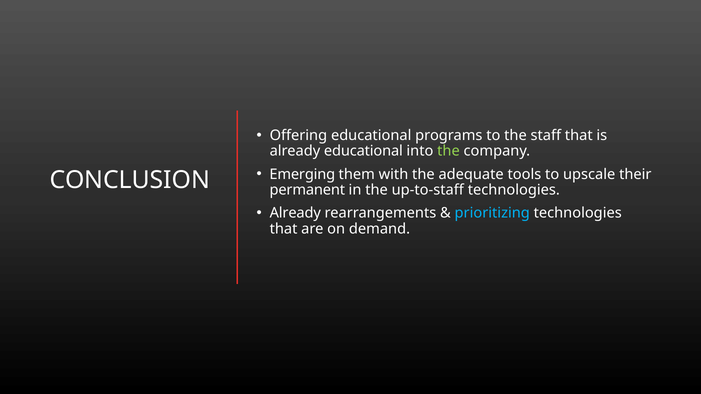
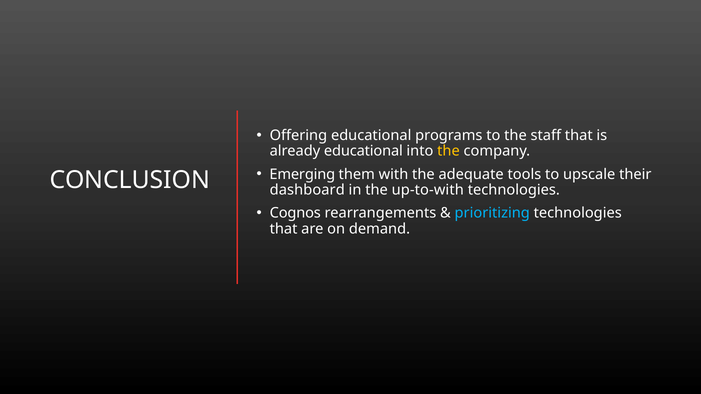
the colour: light green -> yellow (448, 151)
permanent: permanent -> dashboard (307, 190)
up-to-staff: up-to-staff -> up-to-with (428, 190)
Already: Already -> Cognos (295, 213)
